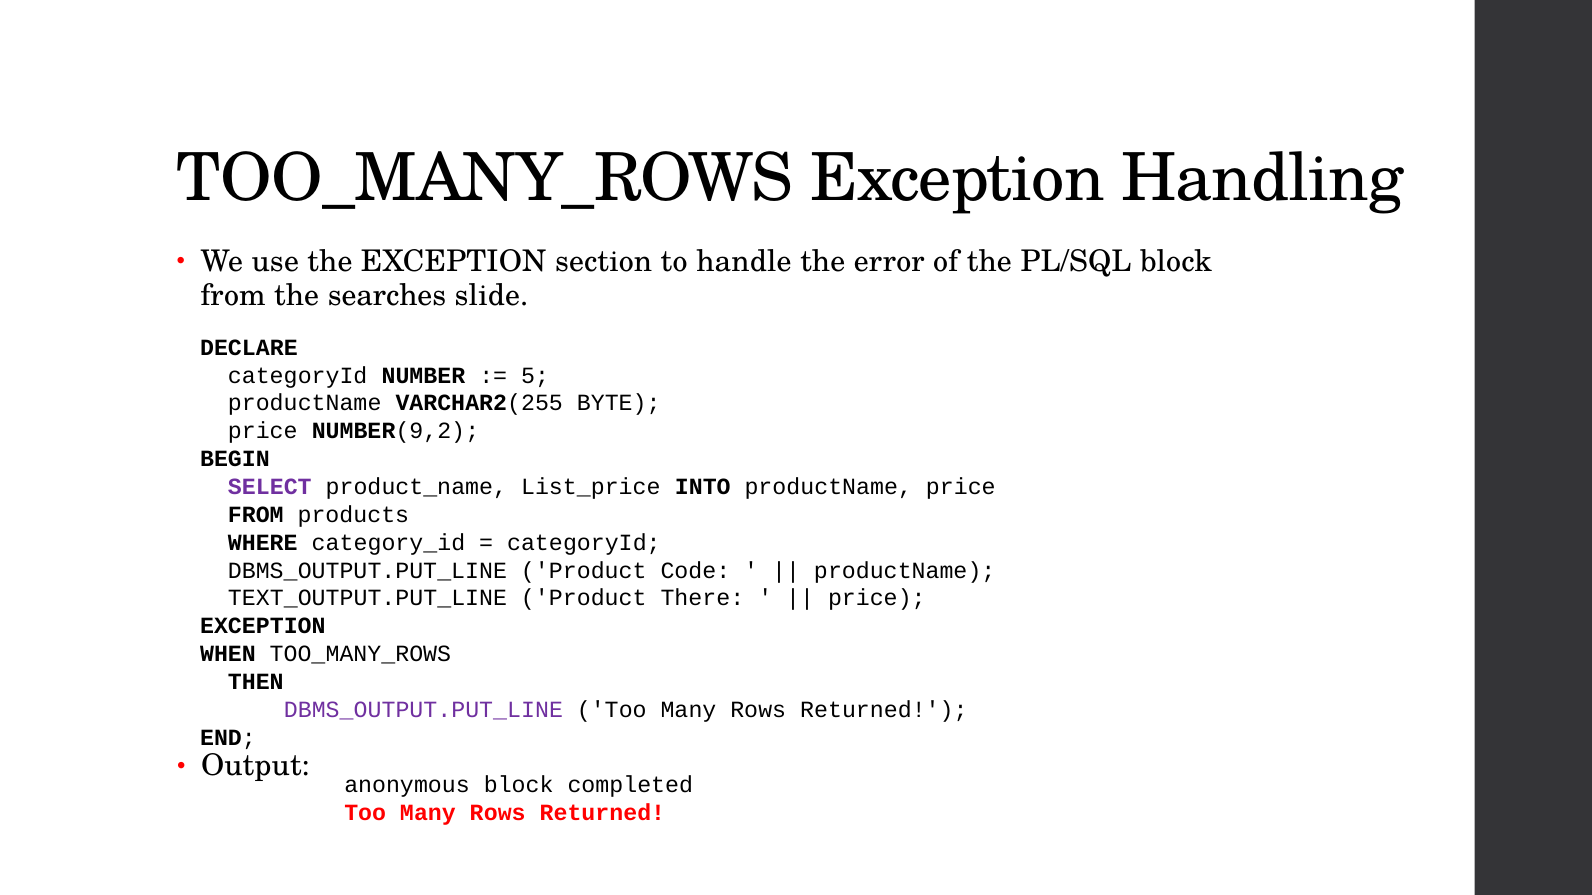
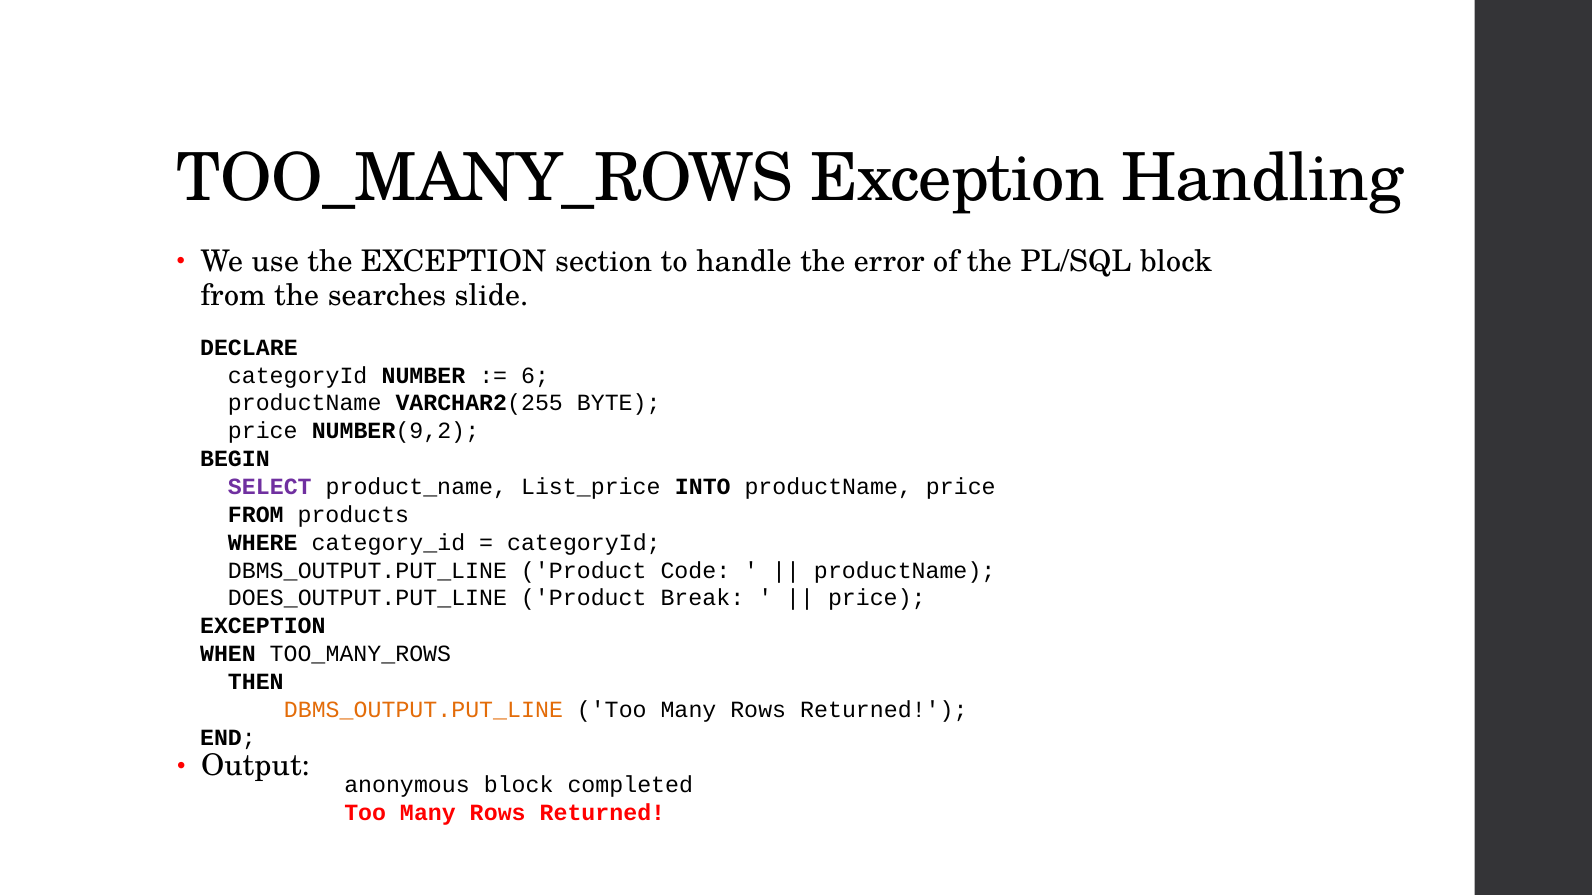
5: 5 -> 6 (535, 376)
TEXT_OUTPUT.PUT_LINE: TEXT_OUTPUT.PUT_LINE -> DOES_OUTPUT.PUT_LINE (368, 599)
There: There -> Break (702, 599)
DBMS_OUTPUT.PUT_LINE colour: purple -> orange (423, 710)
